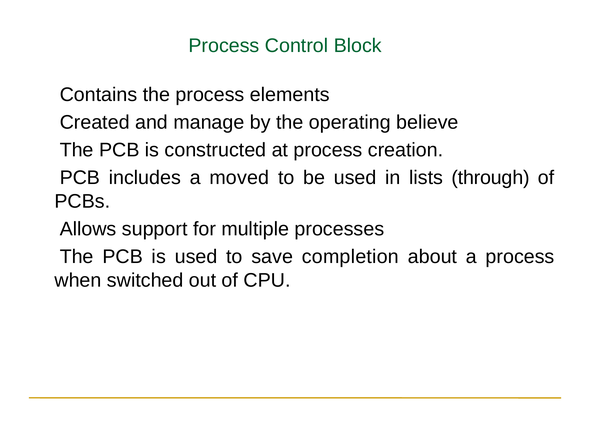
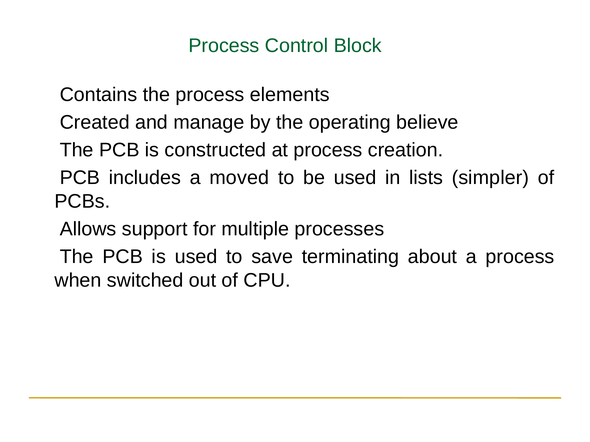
through: through -> simpler (490, 178)
completion: completion -> terminating (350, 257)
